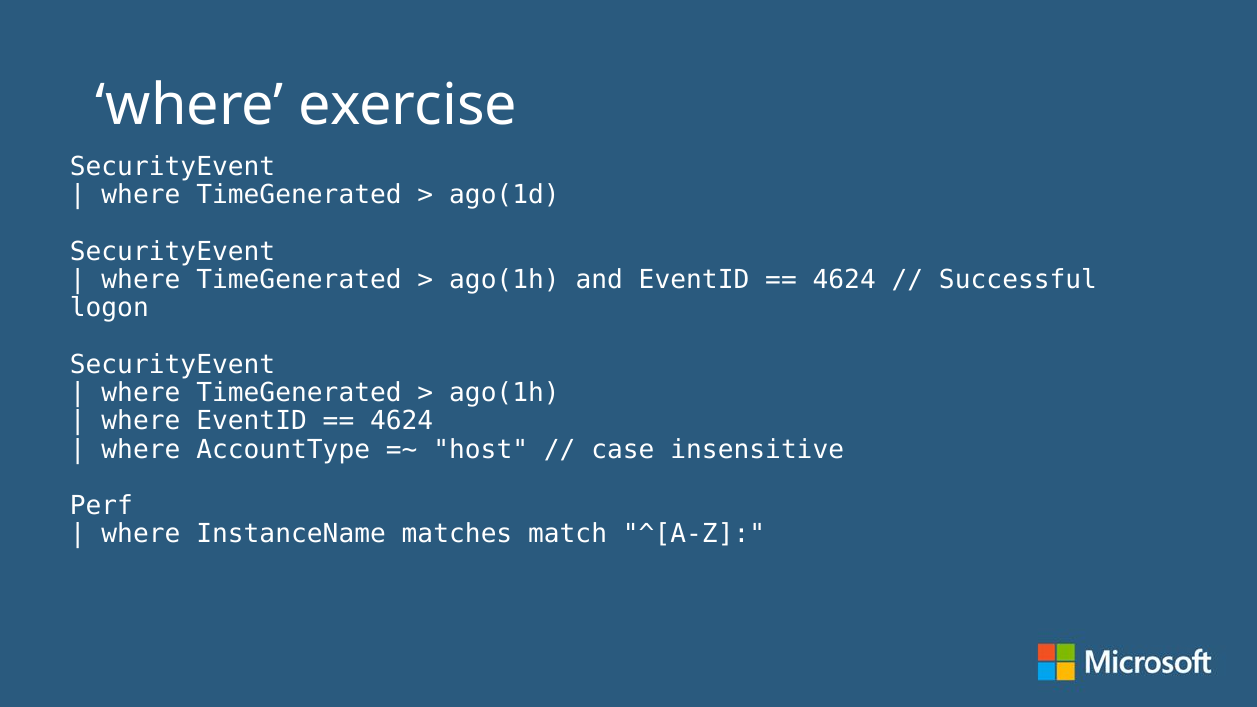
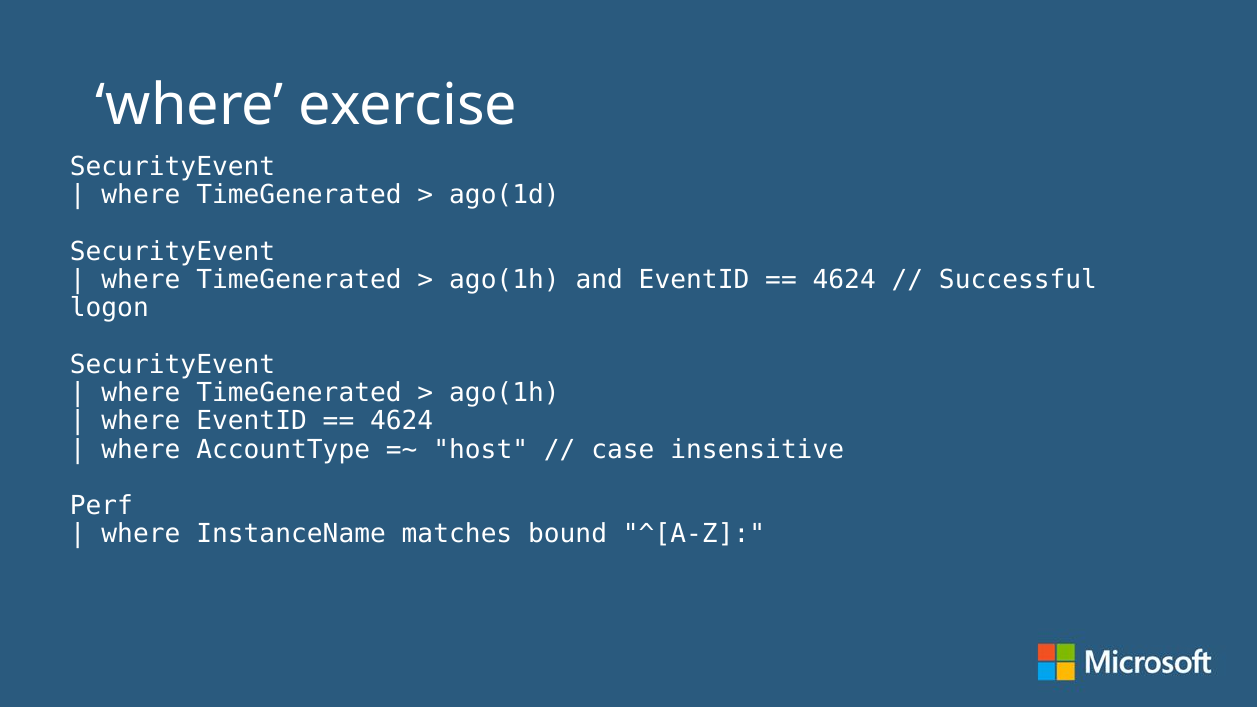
match: match -> bound (568, 534)
